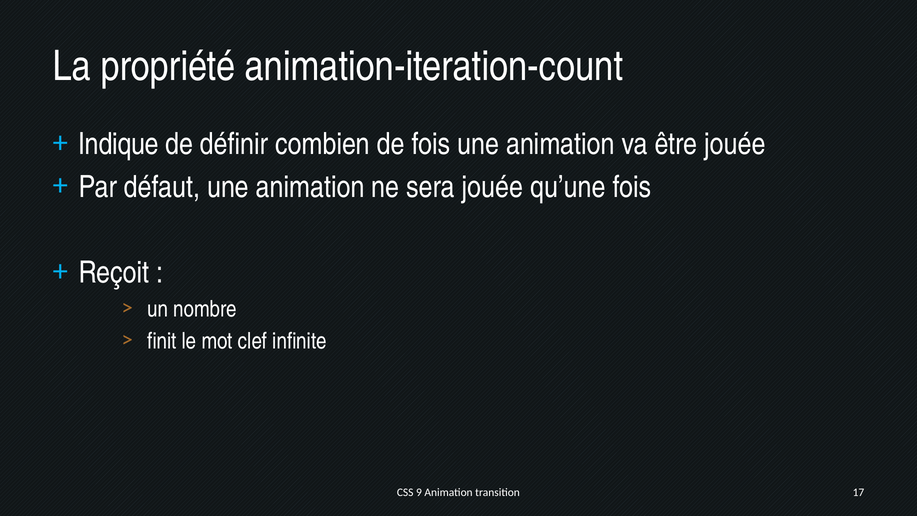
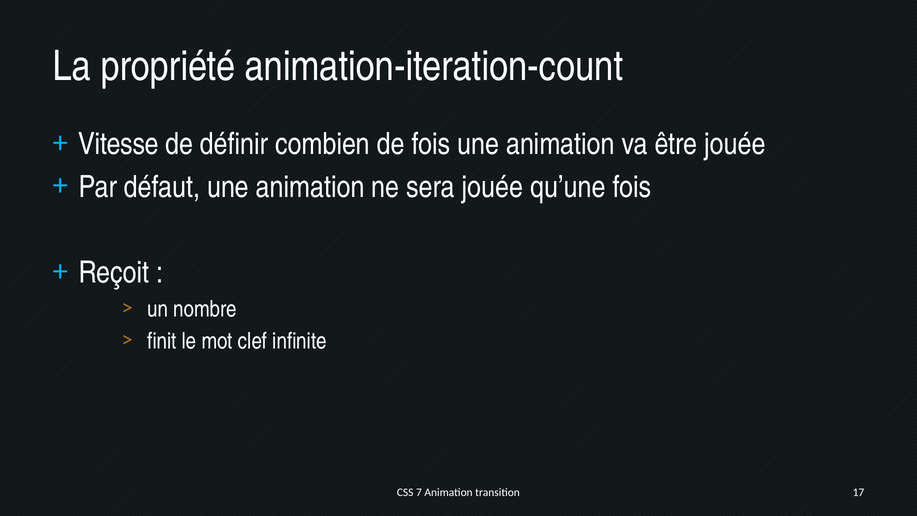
Indique: Indique -> Vitesse (119, 144)
9: 9 -> 7 (419, 492)
